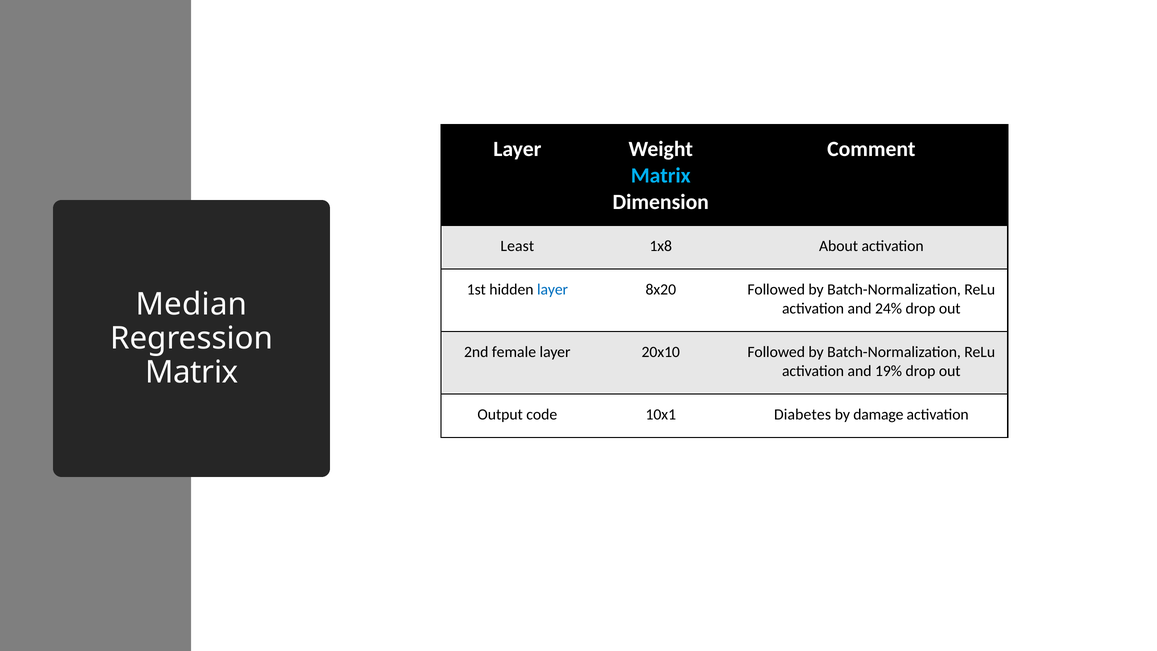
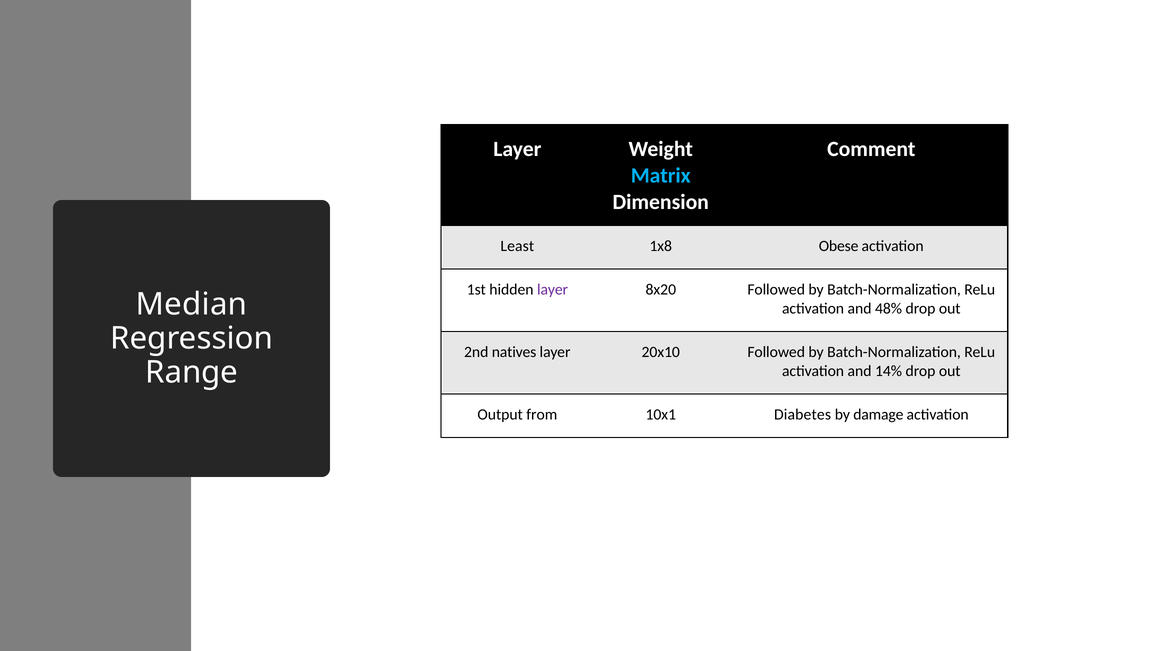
About: About -> Obese (839, 246)
layer colour: blue -> purple (553, 289)
24%: 24% -> 48% (889, 308)
female: female -> natives (514, 352)
Matrix: Matrix -> Range (192, 372)
19%: 19% -> 14% (889, 371)
code: code -> from (542, 414)
